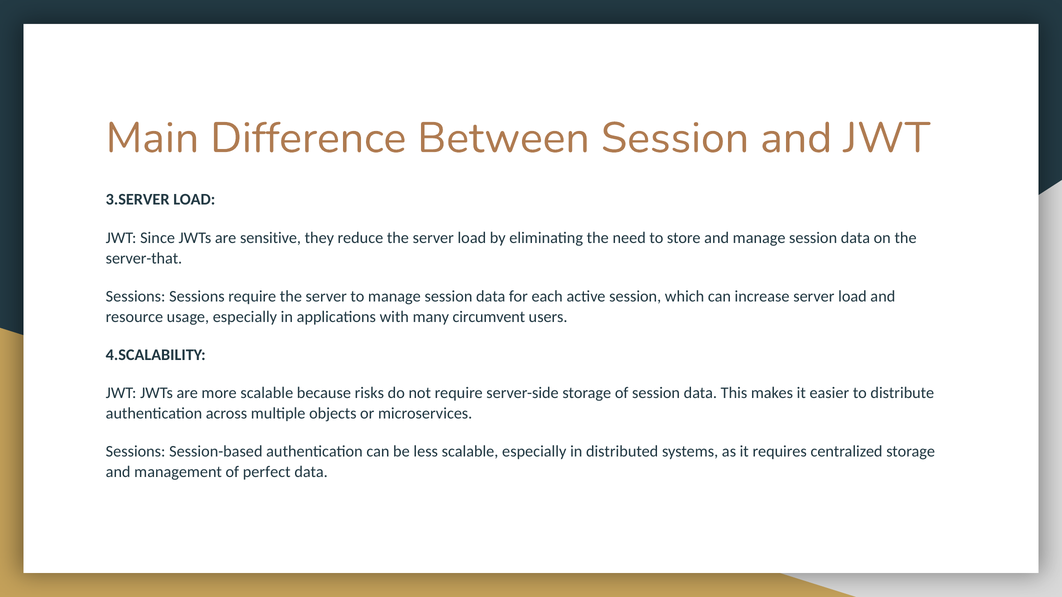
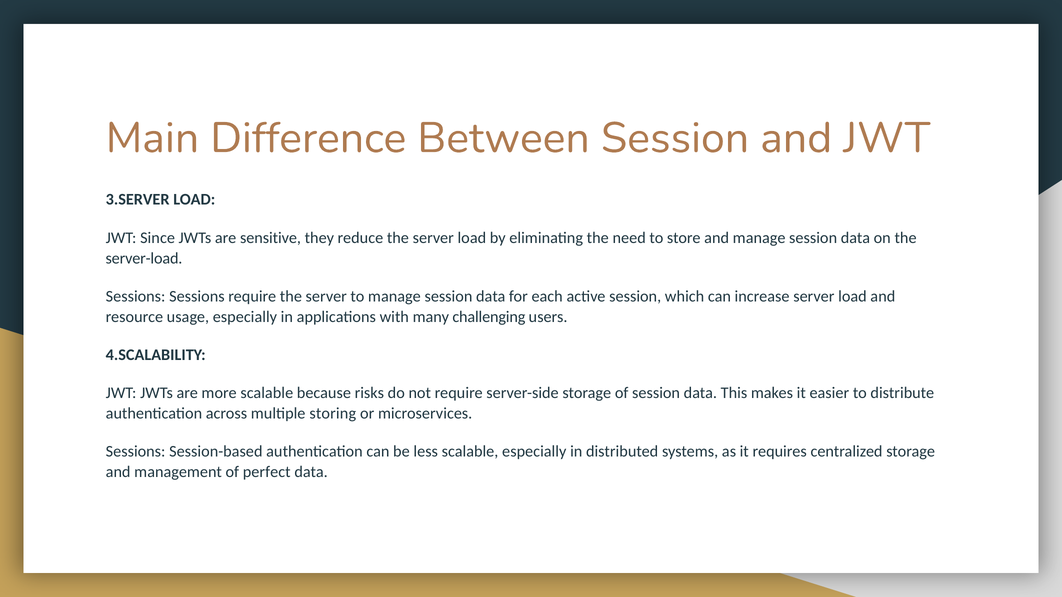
server-that: server-that -> server-load (144, 258)
circumvent: circumvent -> challenging (489, 317)
objects: objects -> storing (333, 414)
